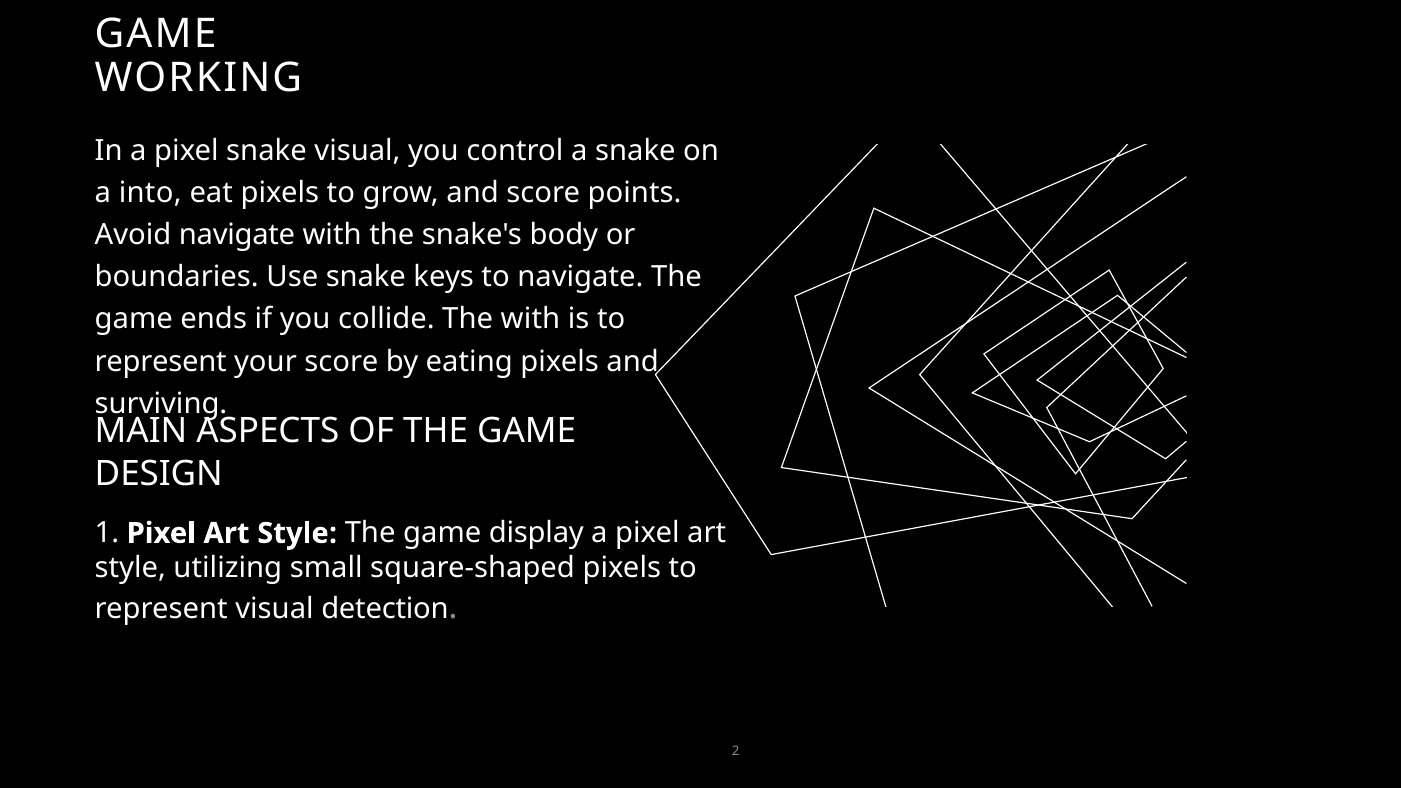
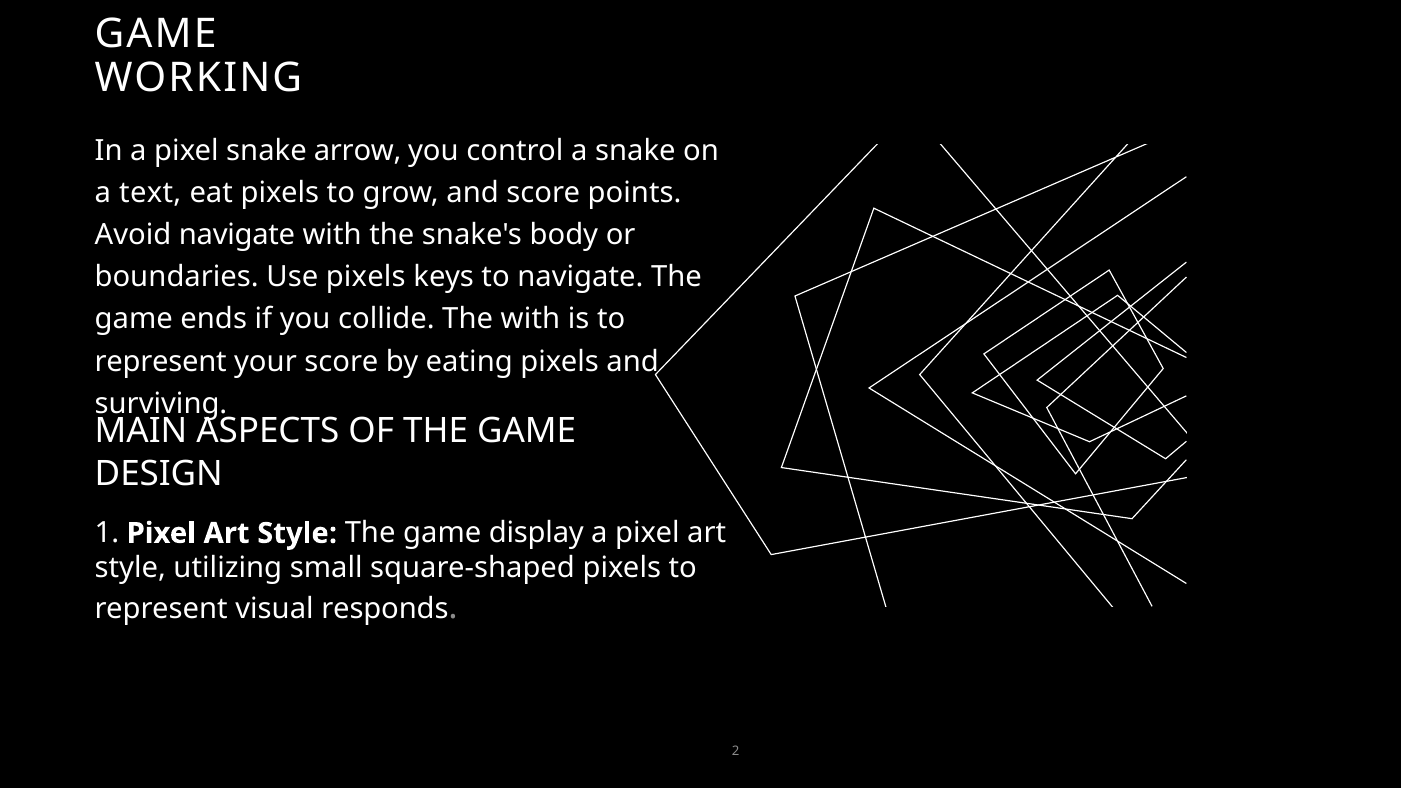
snake visual: visual -> arrow (358, 151)
into: into -> text (150, 193)
Use snake: snake -> pixels (366, 277)
detection: detection -> responds (385, 609)
